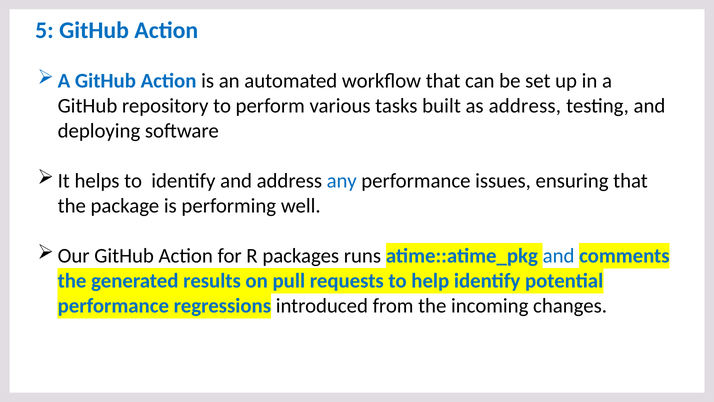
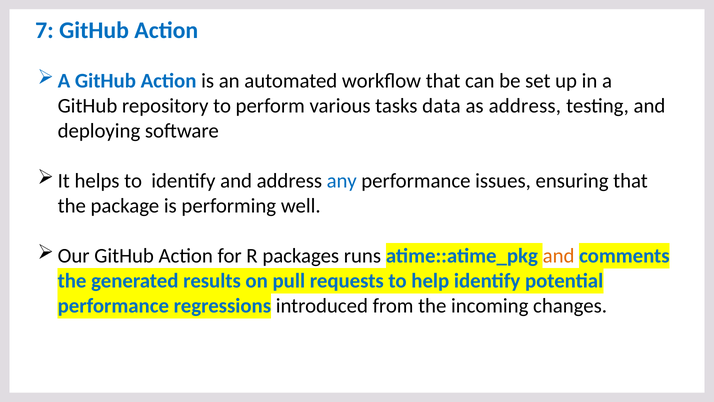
5: 5 -> 7 (44, 31)
built: built -> data (441, 106)
and colour: blue -> orange (559, 256)
